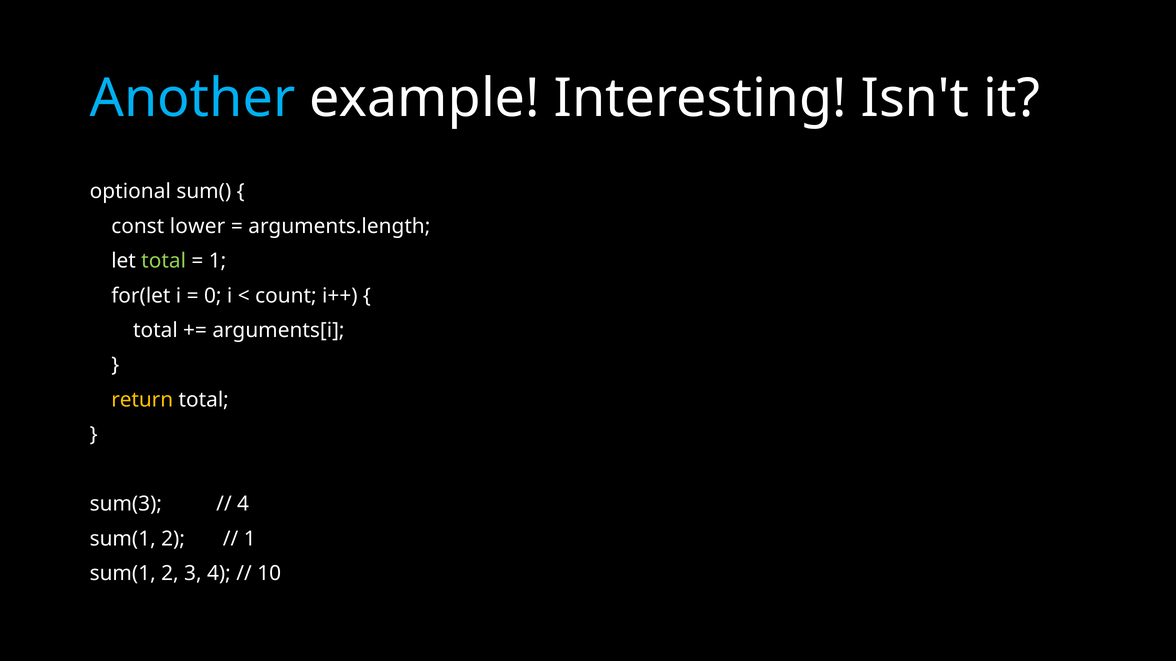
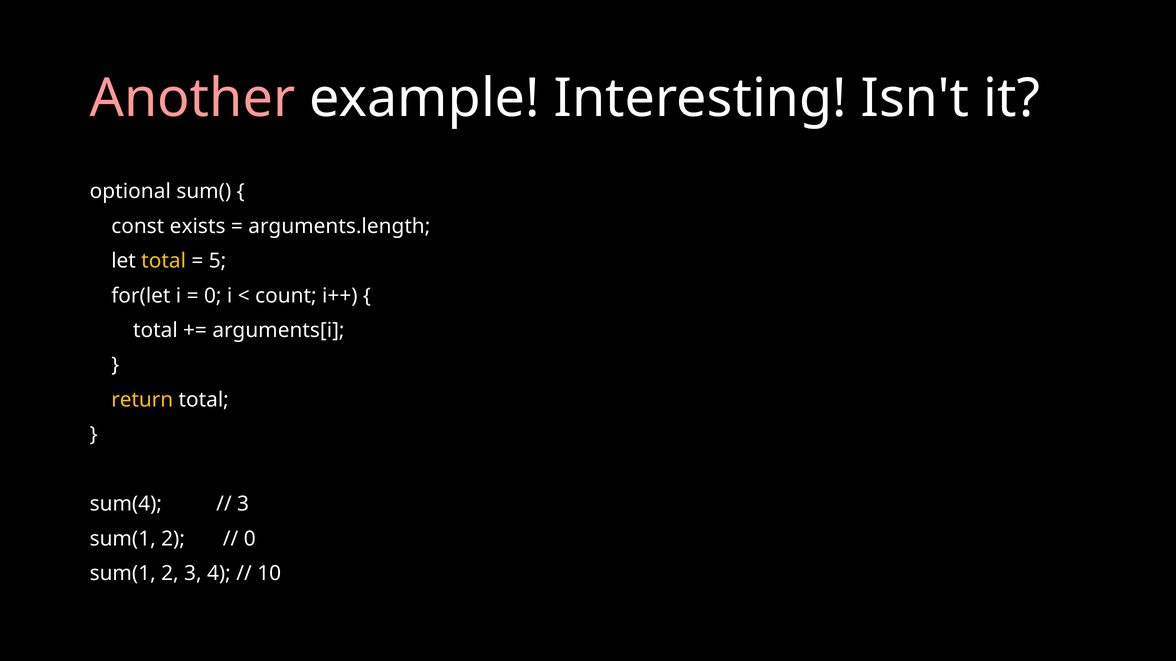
Another colour: light blue -> pink (192, 99)
lower: lower -> exists (198, 226)
total colour: light green -> yellow (164, 261)
1: 1 -> 5 (218, 261)
sum(3: sum(3 -> sum(4 (126, 504)
4: 4 -> 3 (243, 504)
1: 1 -> 0 (250, 539)
